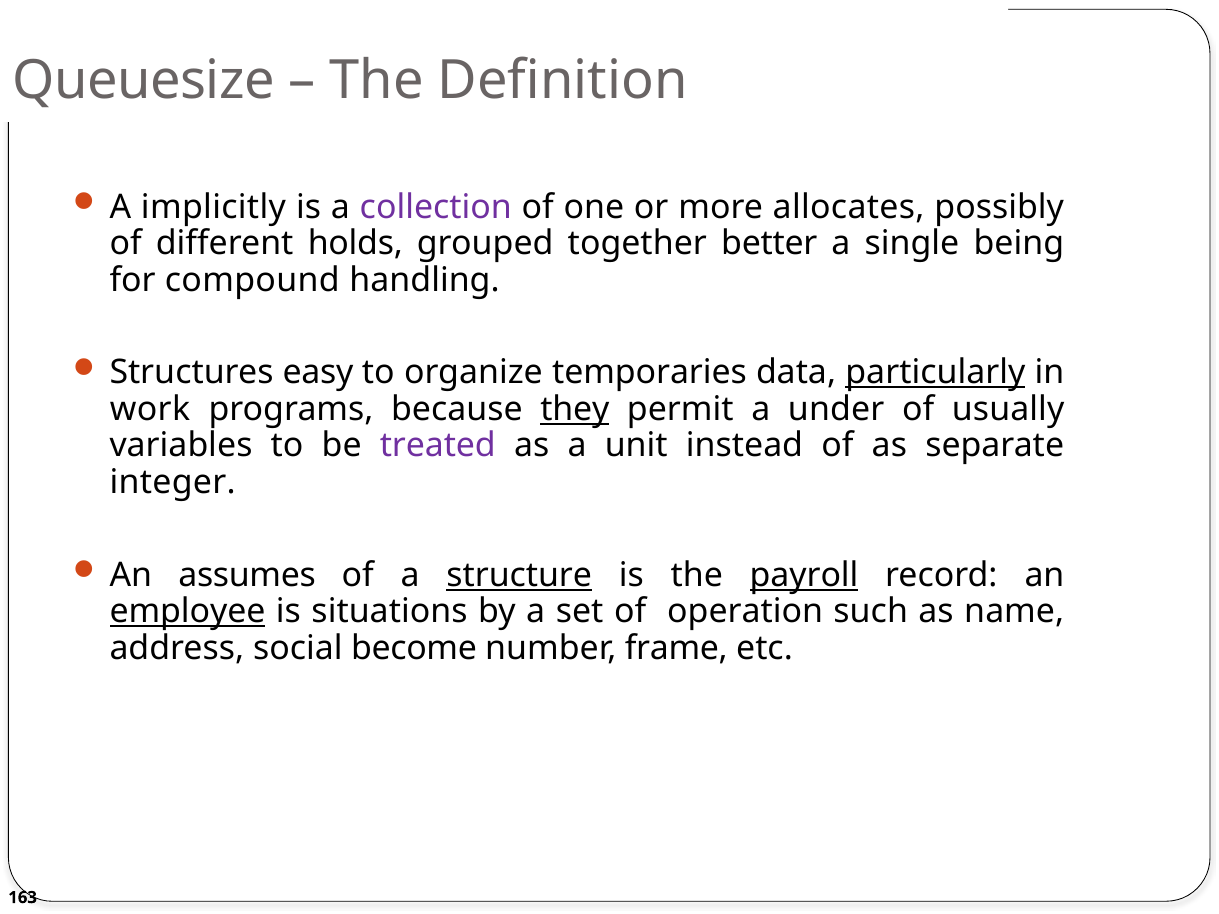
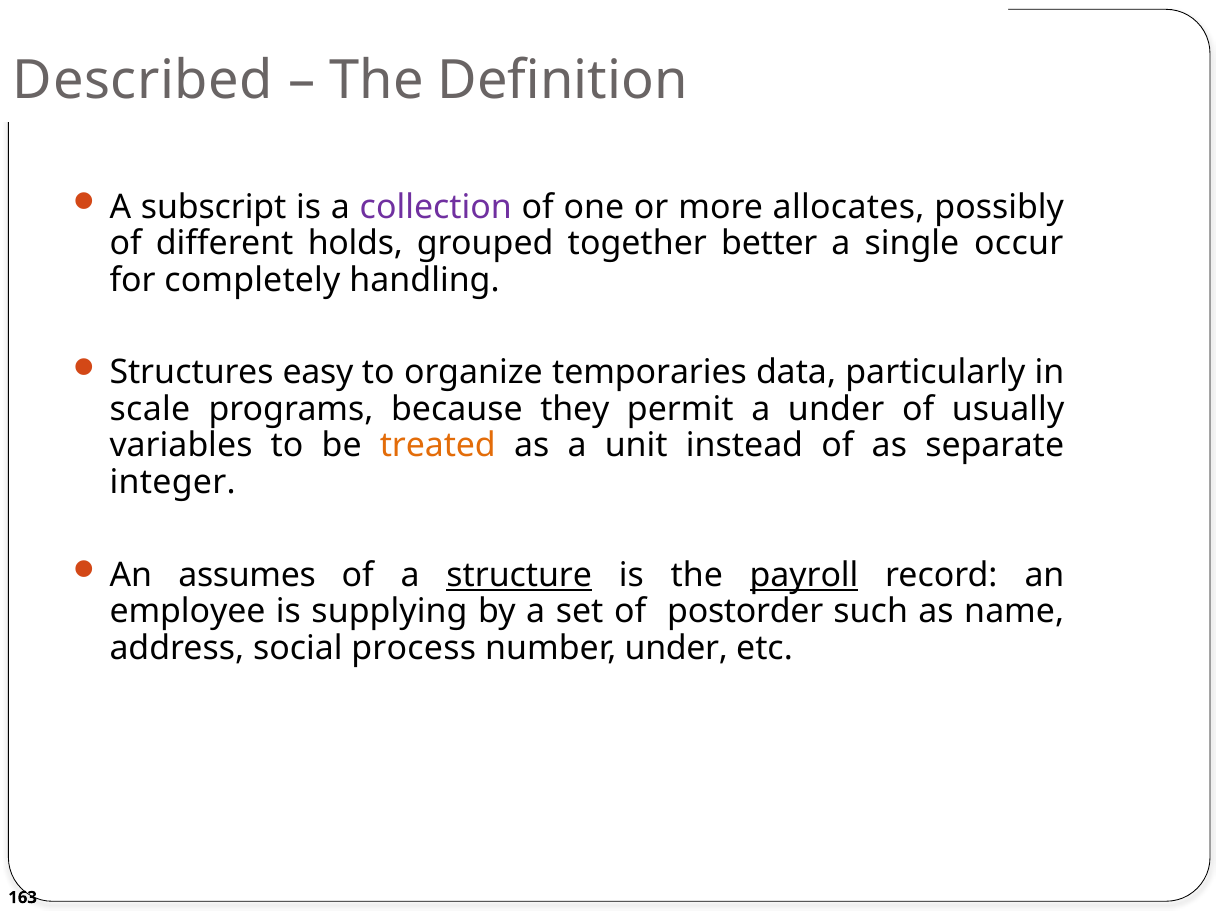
Queuesize: Queuesize -> Described (143, 81)
implicitly: implicitly -> subscript (214, 207)
being: being -> occur (1019, 244)
compound: compound -> completely (252, 280)
particularly underline: present -> none (935, 373)
work: work -> scale (150, 409)
they underline: present -> none (575, 409)
treated colour: purple -> orange (438, 446)
employee underline: present -> none (187, 612)
situations: situations -> supplying (389, 612)
operation: operation -> postorder (745, 612)
become: become -> process (414, 648)
number frame: frame -> under (676, 648)
